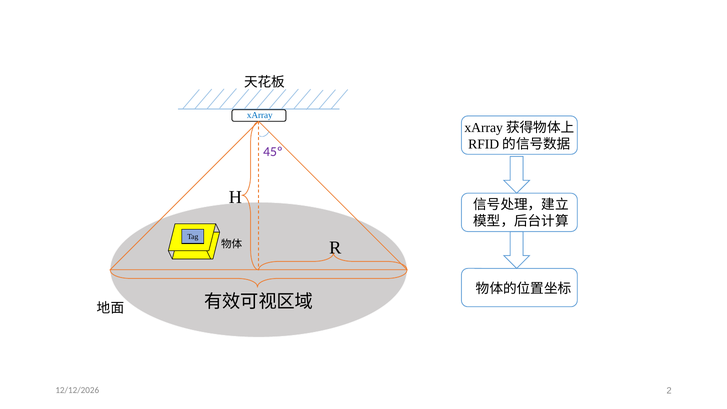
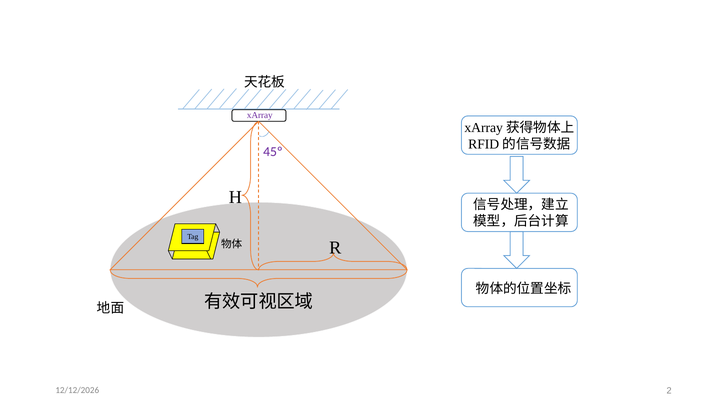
xArray colour: blue -> purple (260, 115)
